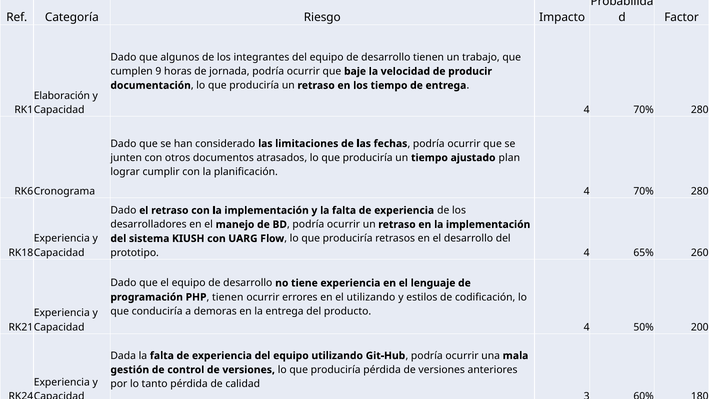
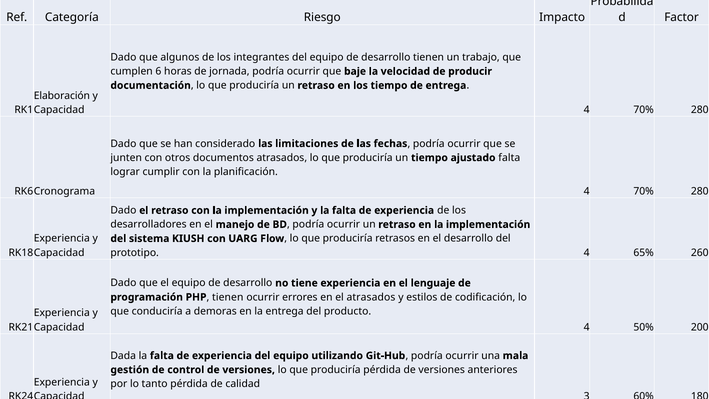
9: 9 -> 6 (158, 71)
ajustado plan: plan -> falta (509, 158)
el utilizando: utilizando -> atrasados (371, 297)
